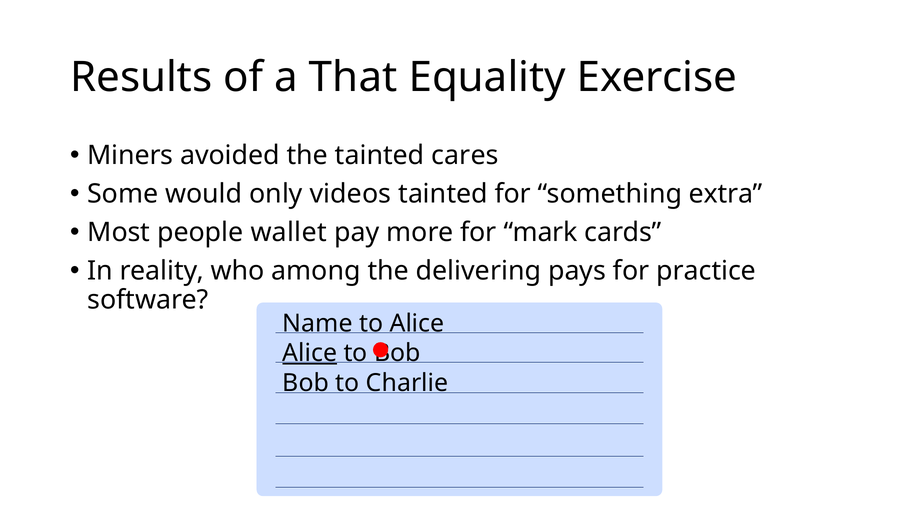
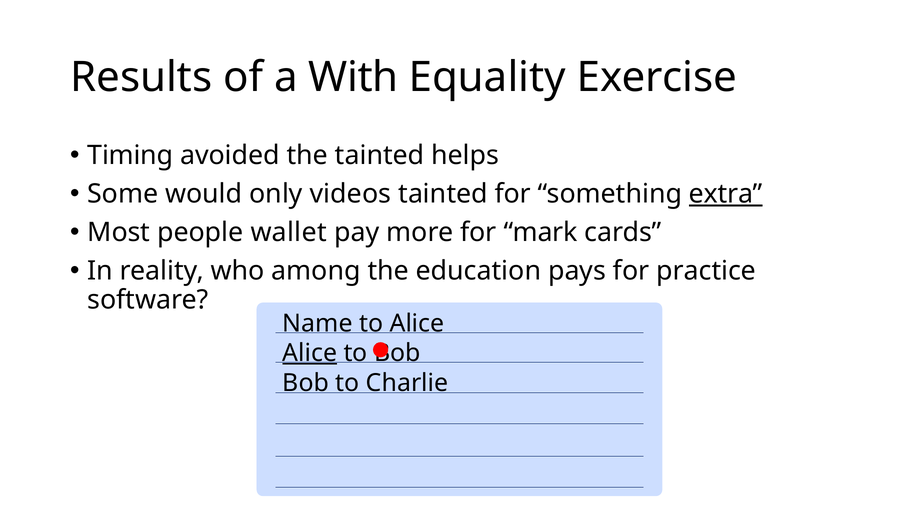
That: That -> With (353, 77)
Miners: Miners -> Timing (130, 155)
cares: cares -> helps (465, 155)
extra underline: none -> present (726, 194)
delivering: delivering -> education (478, 271)
